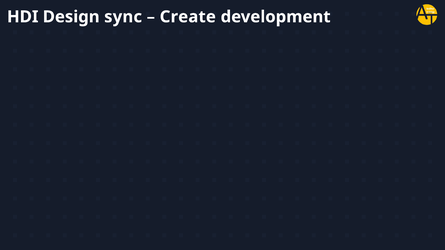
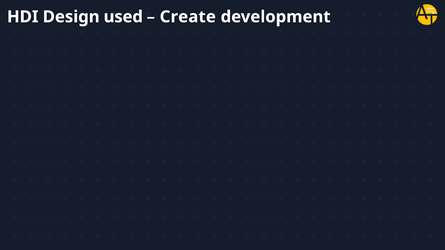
sync: sync -> used (123, 17)
